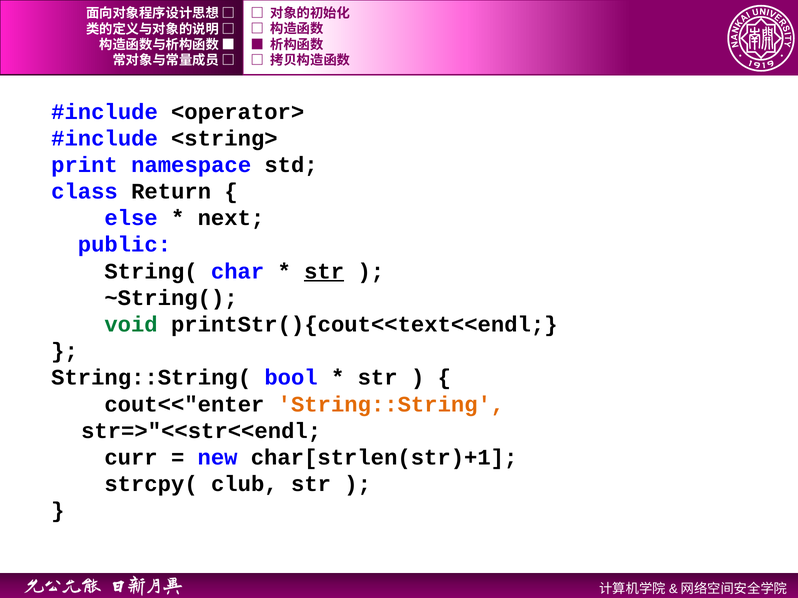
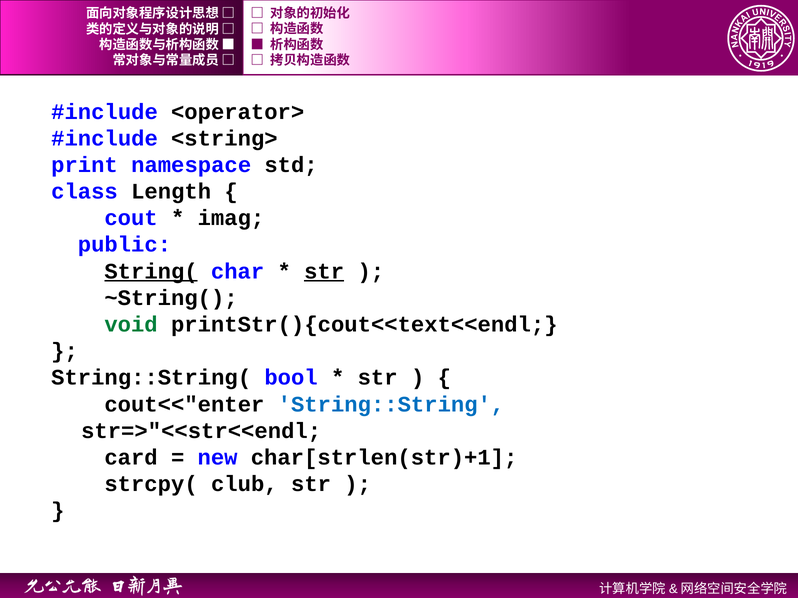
Return: Return -> Length (171, 192)
else: else -> cout (131, 218)
next: next -> imag (231, 218)
String( underline: none -> present (151, 271)
String::String colour: orange -> blue (391, 405)
curr: curr -> card (131, 458)
